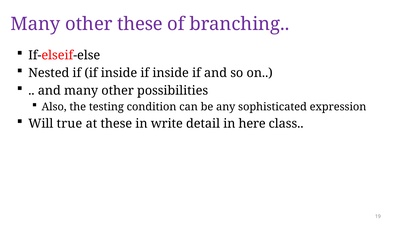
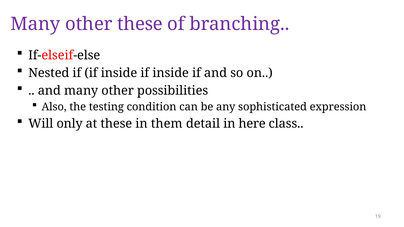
true: true -> only (70, 124)
write: write -> them (167, 124)
